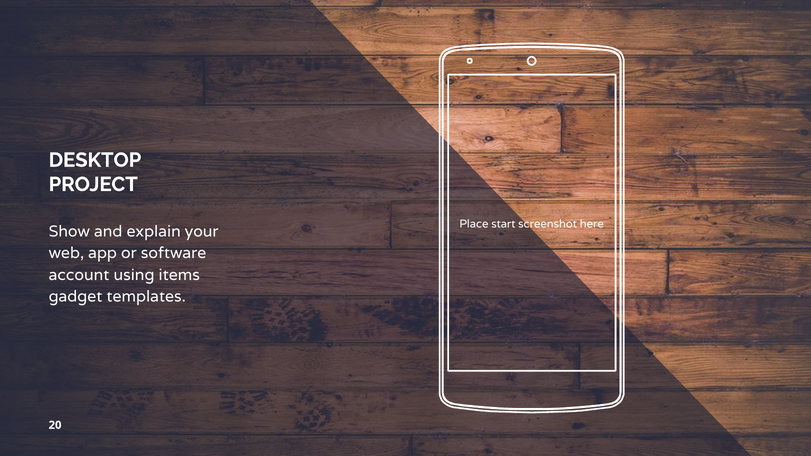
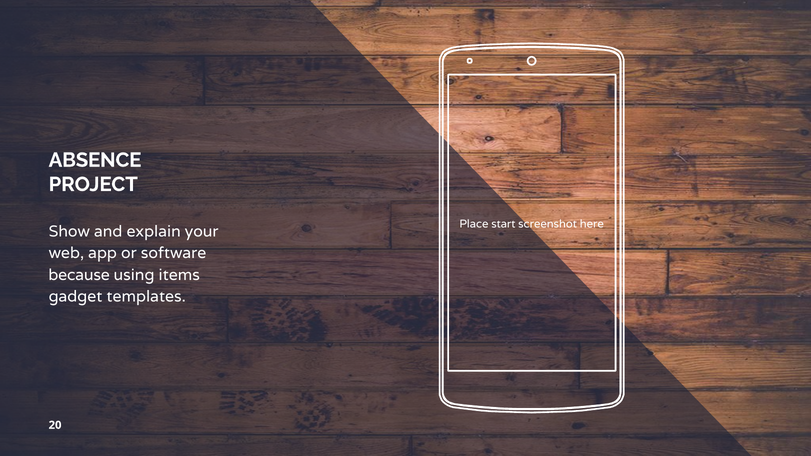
DESKTOP: DESKTOP -> ABSENCE (95, 160)
account: account -> because (79, 275)
